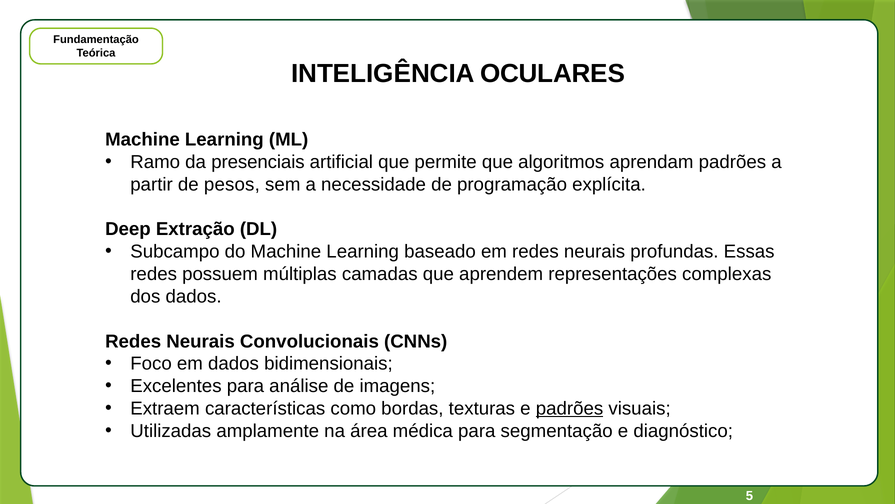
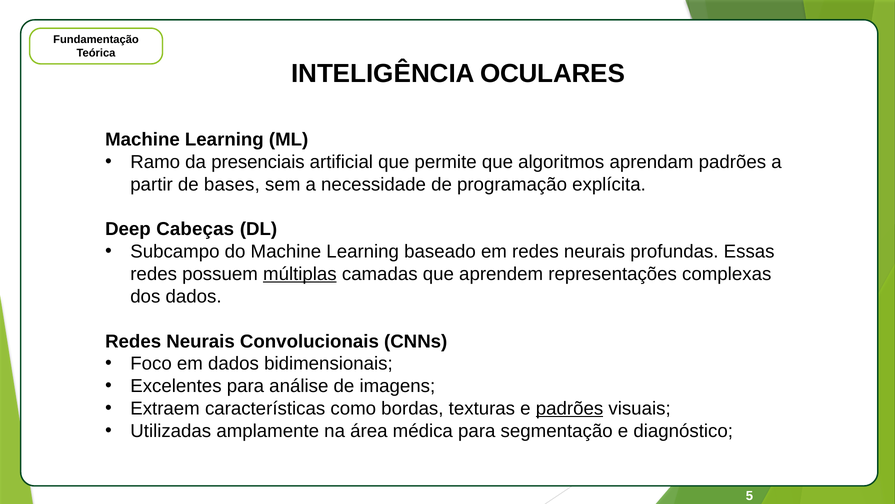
pesos: pesos -> bases (232, 184)
Extração: Extração -> Cabeças (195, 229)
múltiplas underline: none -> present (300, 274)
